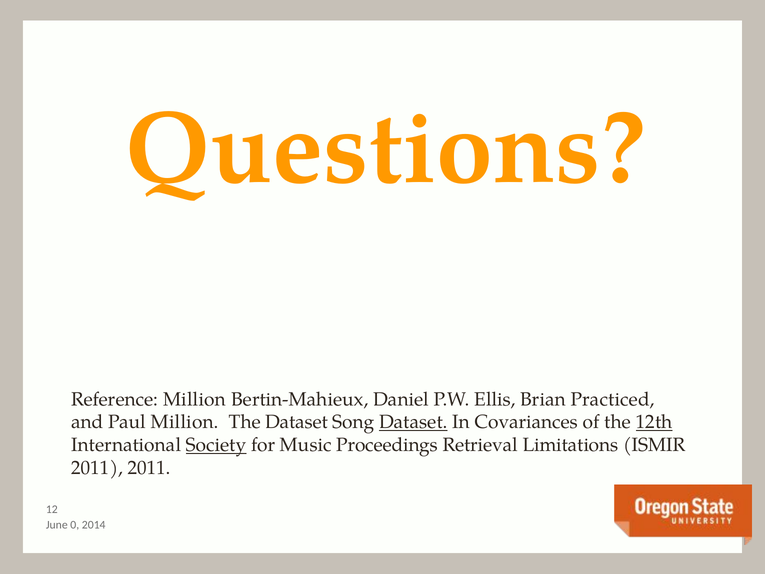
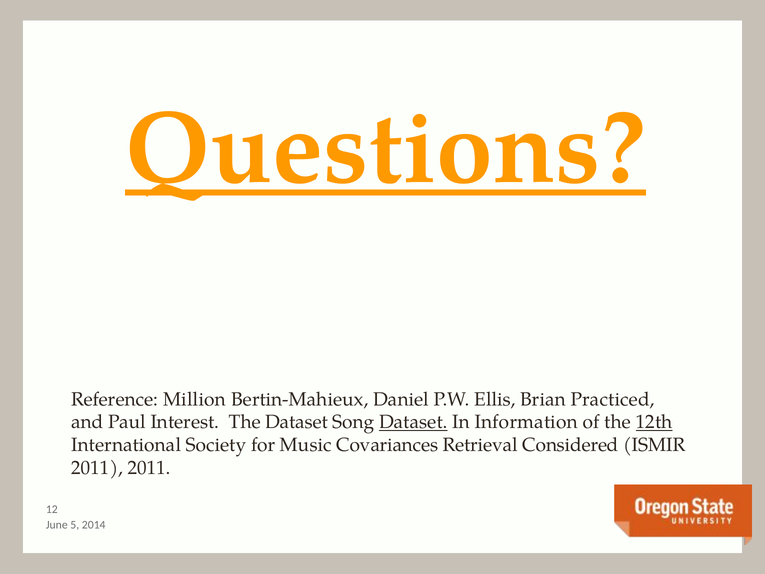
Questions underline: none -> present (386, 149)
Paul Million: Million -> Interest (185, 422)
Covariances: Covariances -> Information (526, 422)
Society underline: present -> none (216, 445)
Proceedings: Proceedings -> Covariances (387, 445)
Limitations: Limitations -> Considered (571, 445)
0: 0 -> 5 (75, 525)
